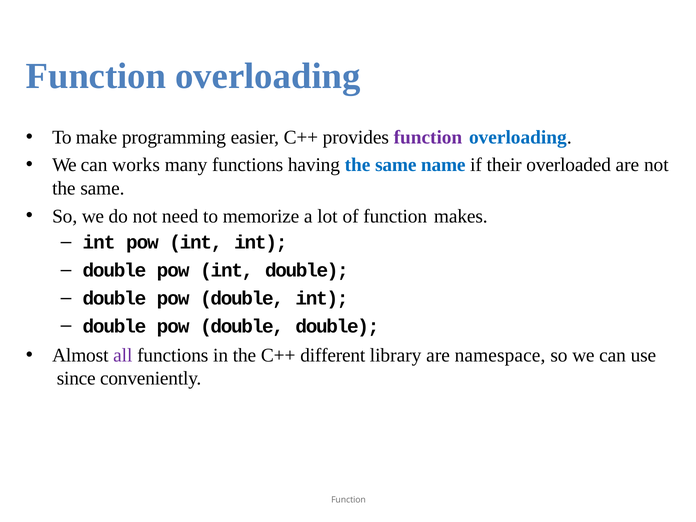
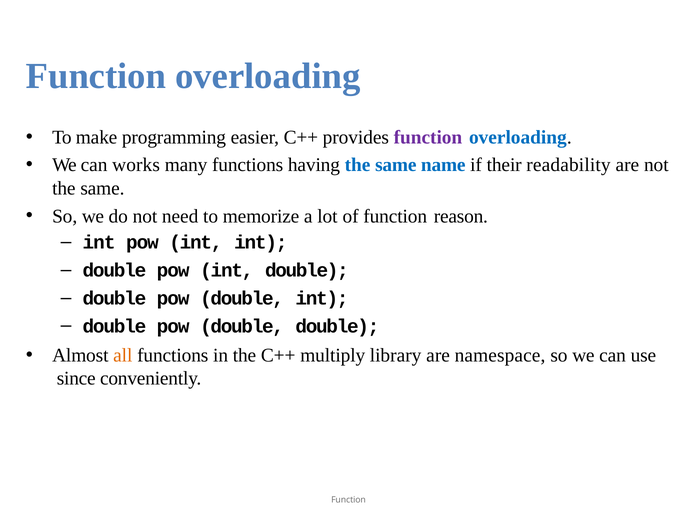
overloaded: overloaded -> readability (569, 165)
makes: makes -> reason (461, 216)
all colour: purple -> orange (123, 355)
different: different -> multiply (333, 355)
